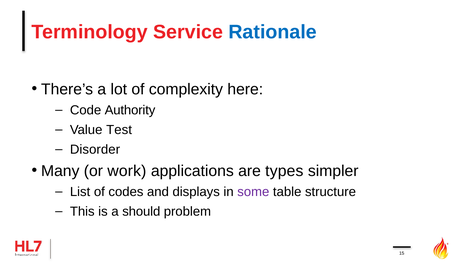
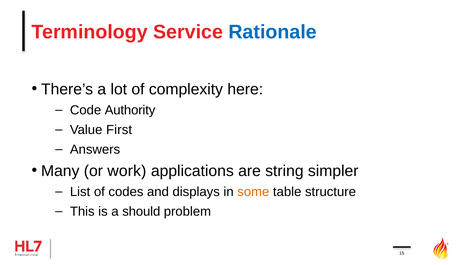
Test: Test -> First (119, 130)
Disorder: Disorder -> Answers (95, 149)
types: types -> string (284, 171)
some colour: purple -> orange (253, 192)
